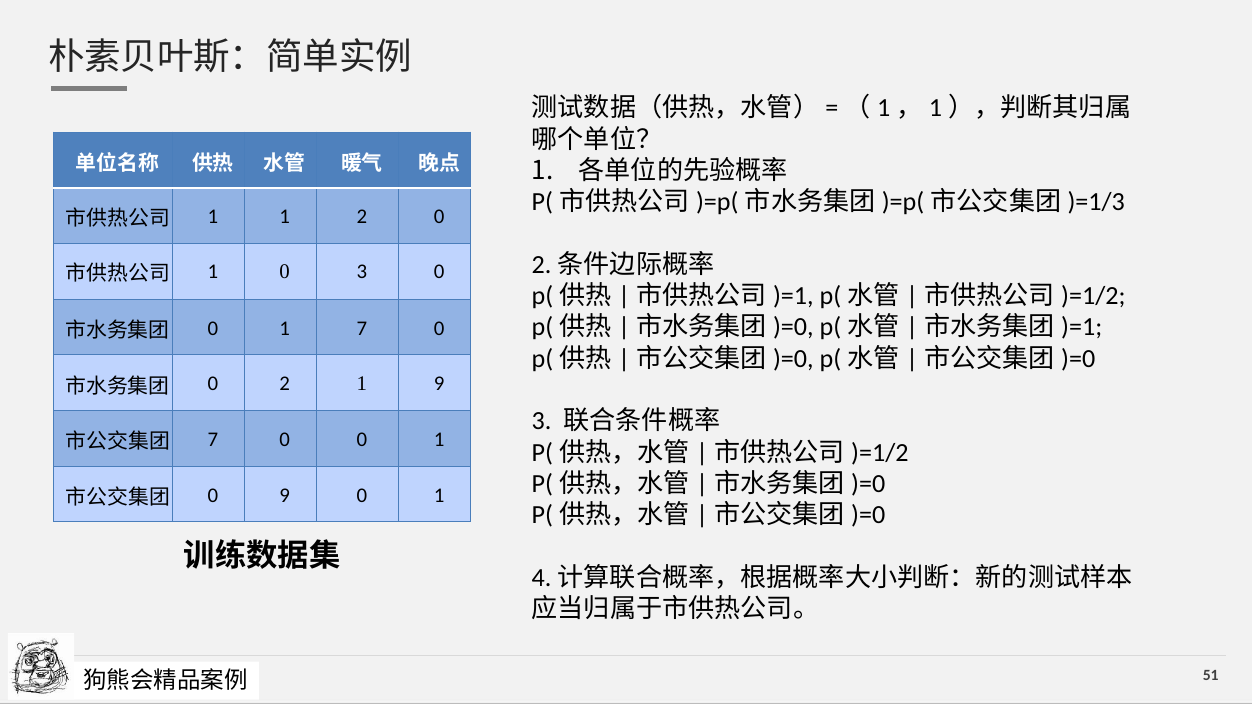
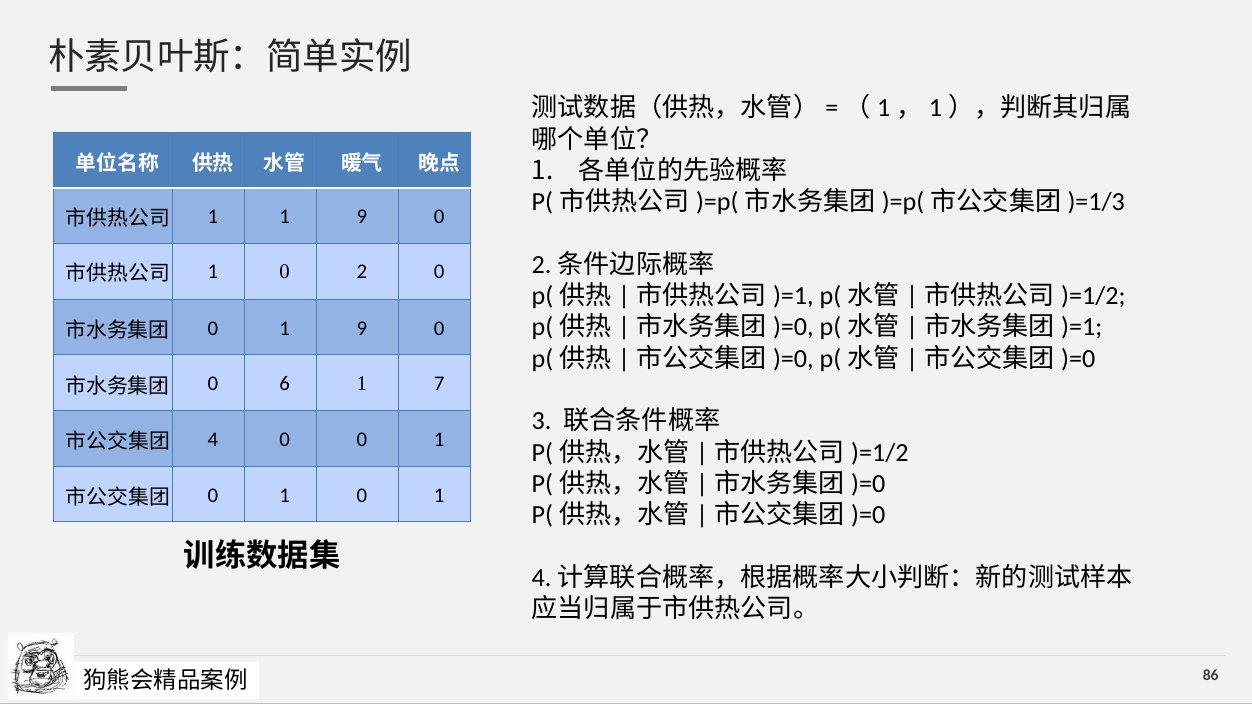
1 1 2: 2 -> 9 (362, 216)
0 3: 3 -> 2 (362, 272)
0 1 7: 7 -> 9 (362, 329)
0 2: 2 -> 6 (285, 384)
1 9: 9 -> 7 (439, 384)
7: 7 -> 4 (213, 440)
9: 9 -> 1 (285, 496)
51: 51 -> 86 (1211, 676)
